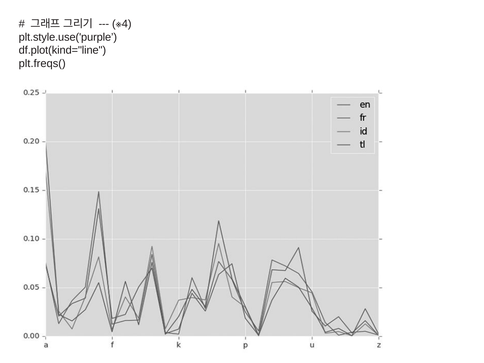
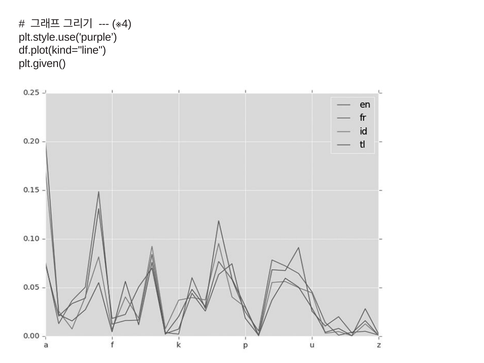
plt.freqs(: plt.freqs( -> plt.given( (42, 64)
